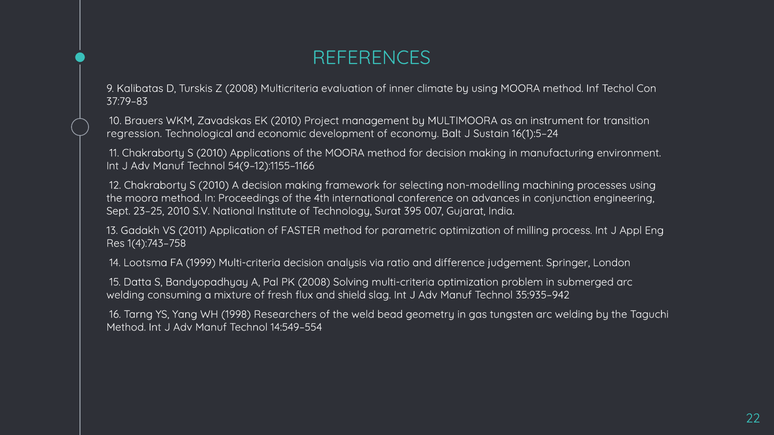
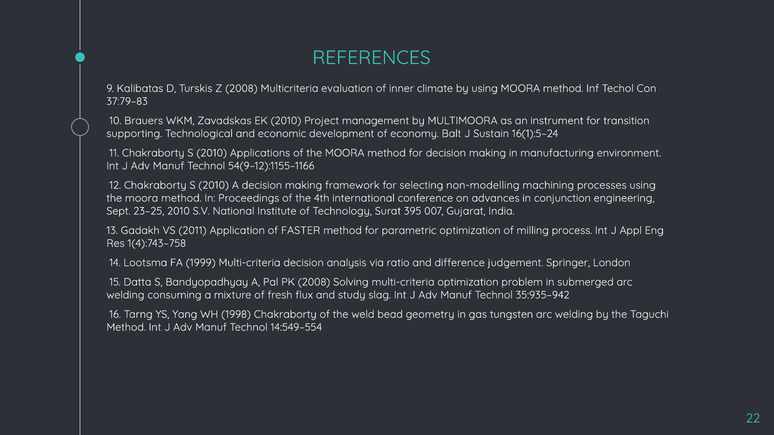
regression: regression -> supporting (134, 134)
shield: shield -> study (352, 295)
1998 Researchers: Researchers -> Chakraborty (285, 315)
